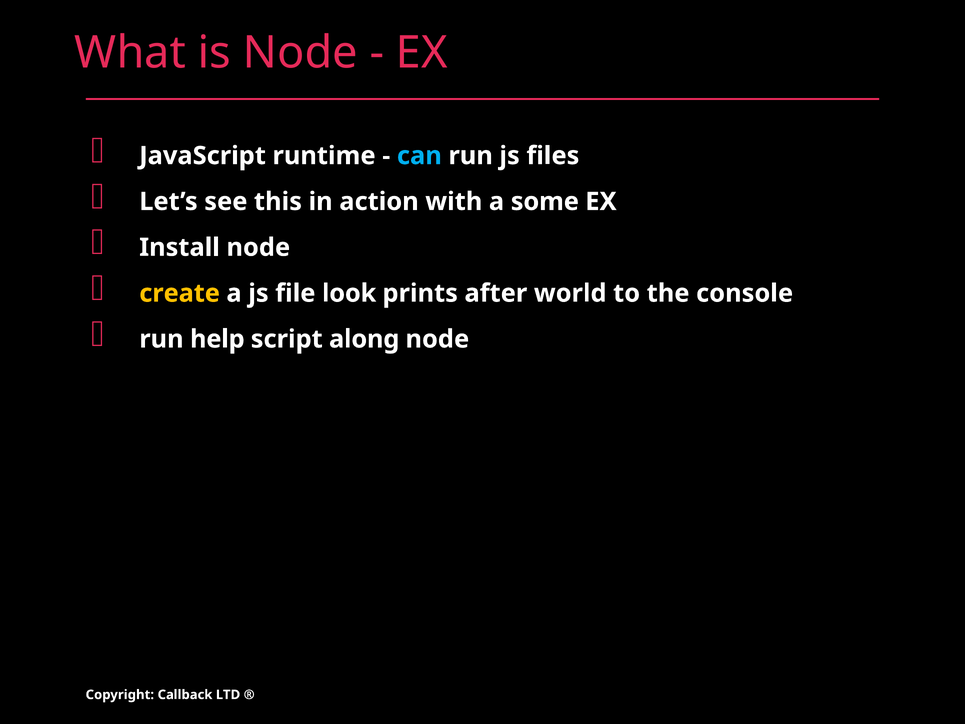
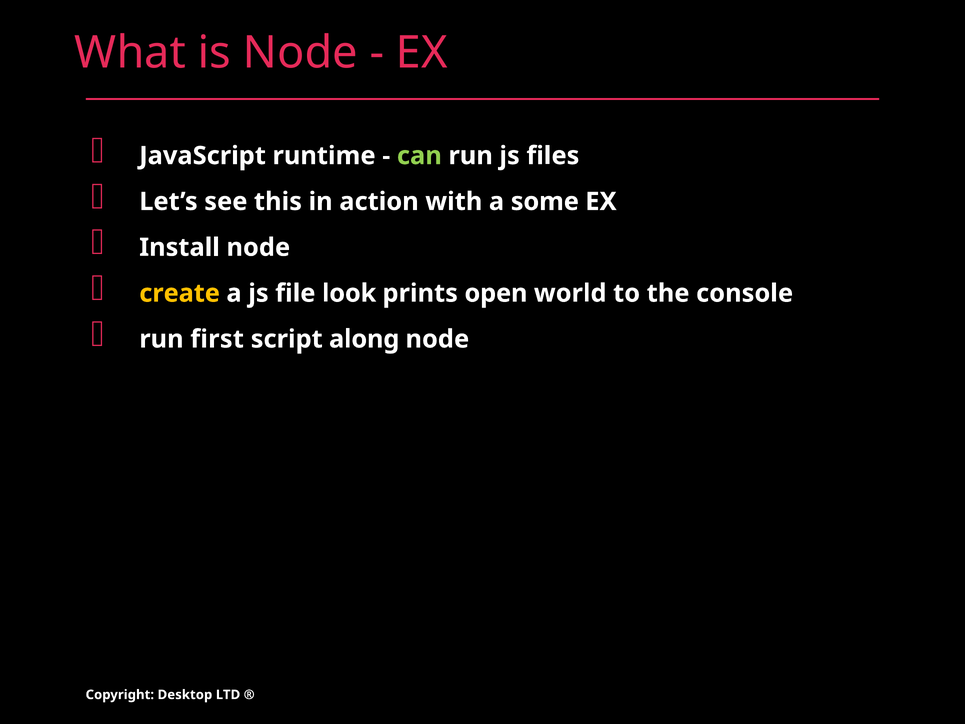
can colour: light blue -> light green (419, 156)
after: after -> open (496, 293)
help: help -> first (217, 339)
Callback: Callback -> Desktop (185, 694)
